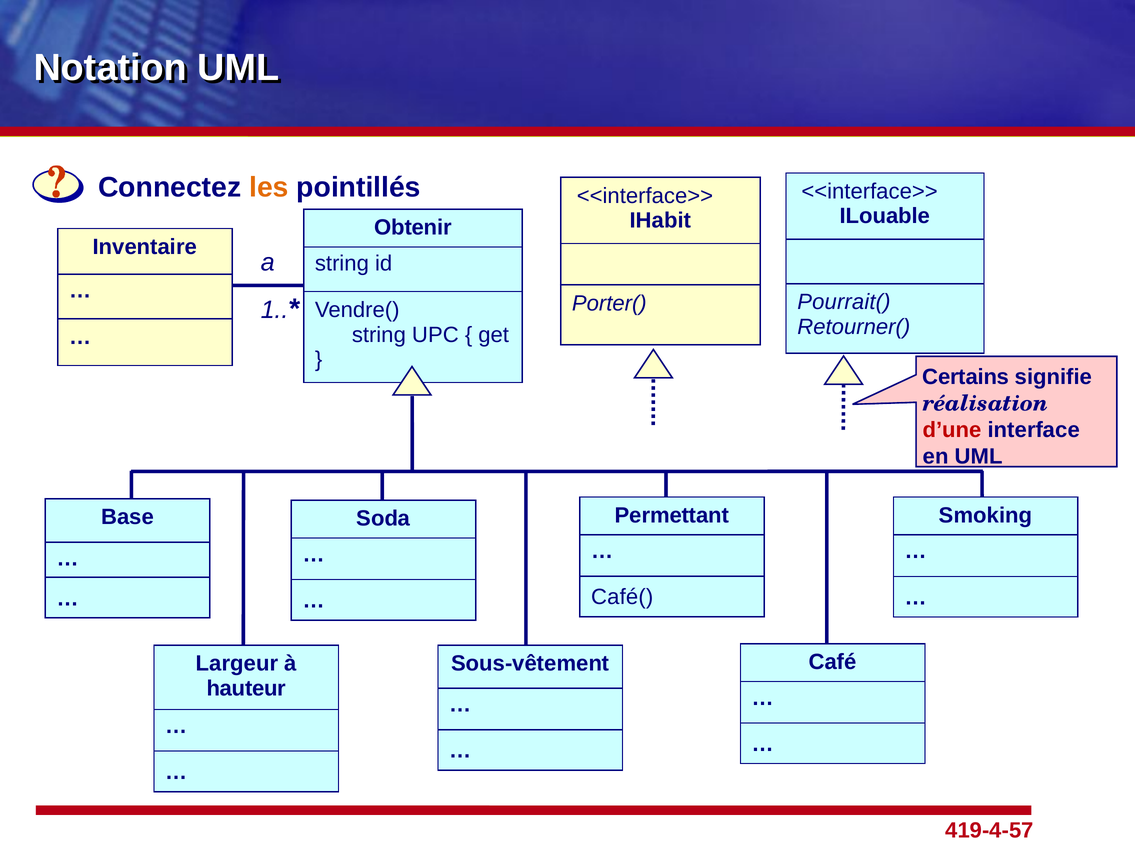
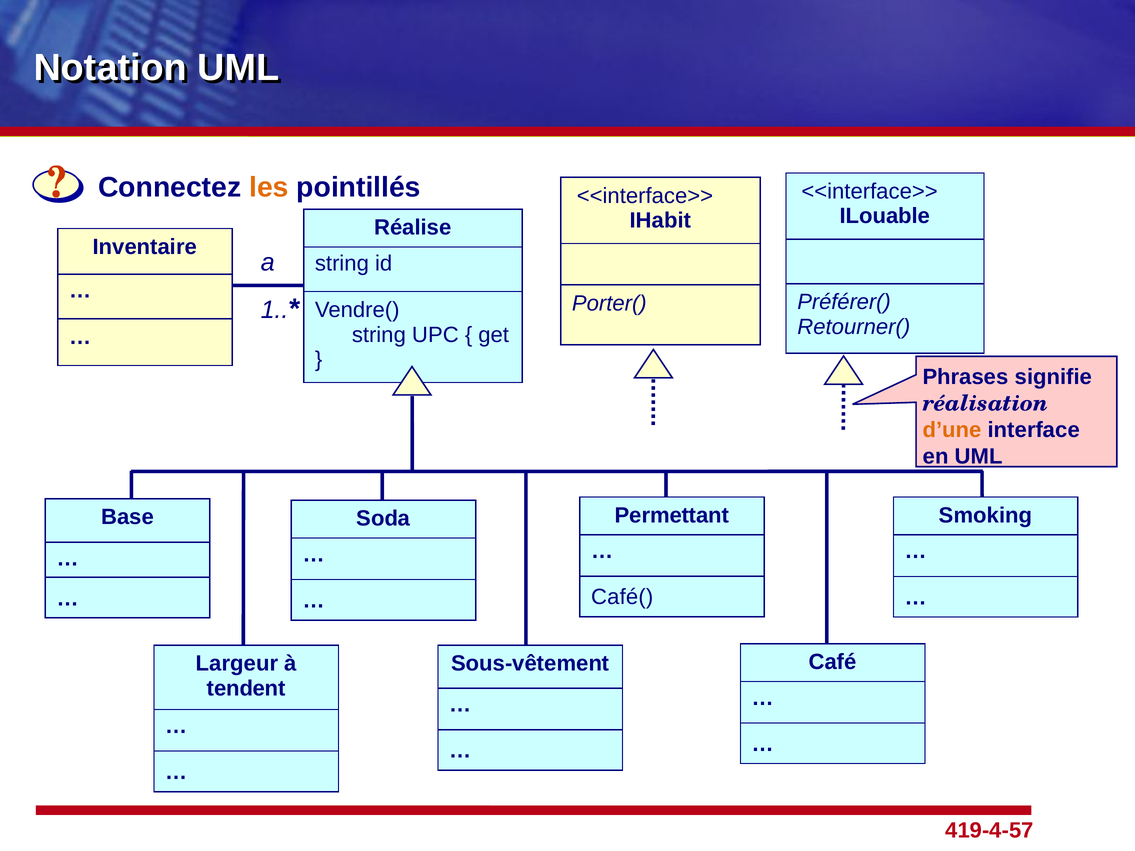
Obtenir: Obtenir -> Réalise (413, 228)
Pourrait(: Pourrait( -> Préférer( (844, 302)
Certains: Certains -> Phrases (966, 377)
d’une colour: red -> orange (952, 430)
hauteur: hauteur -> tendent (246, 689)
